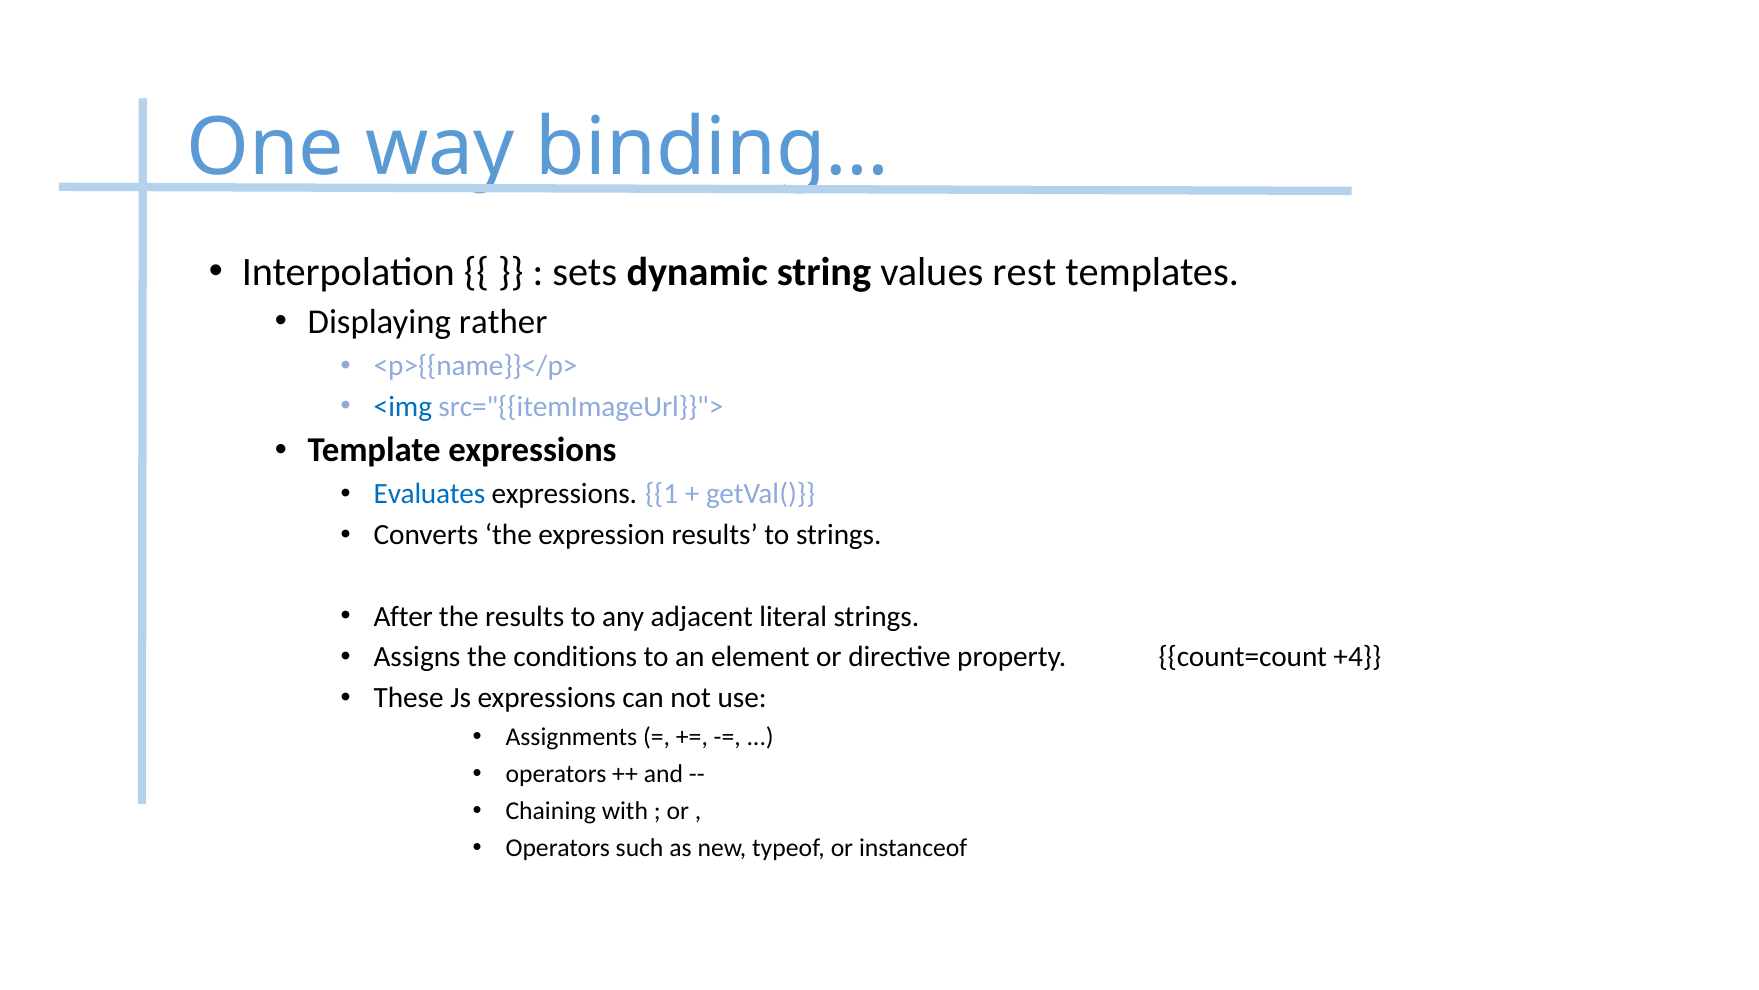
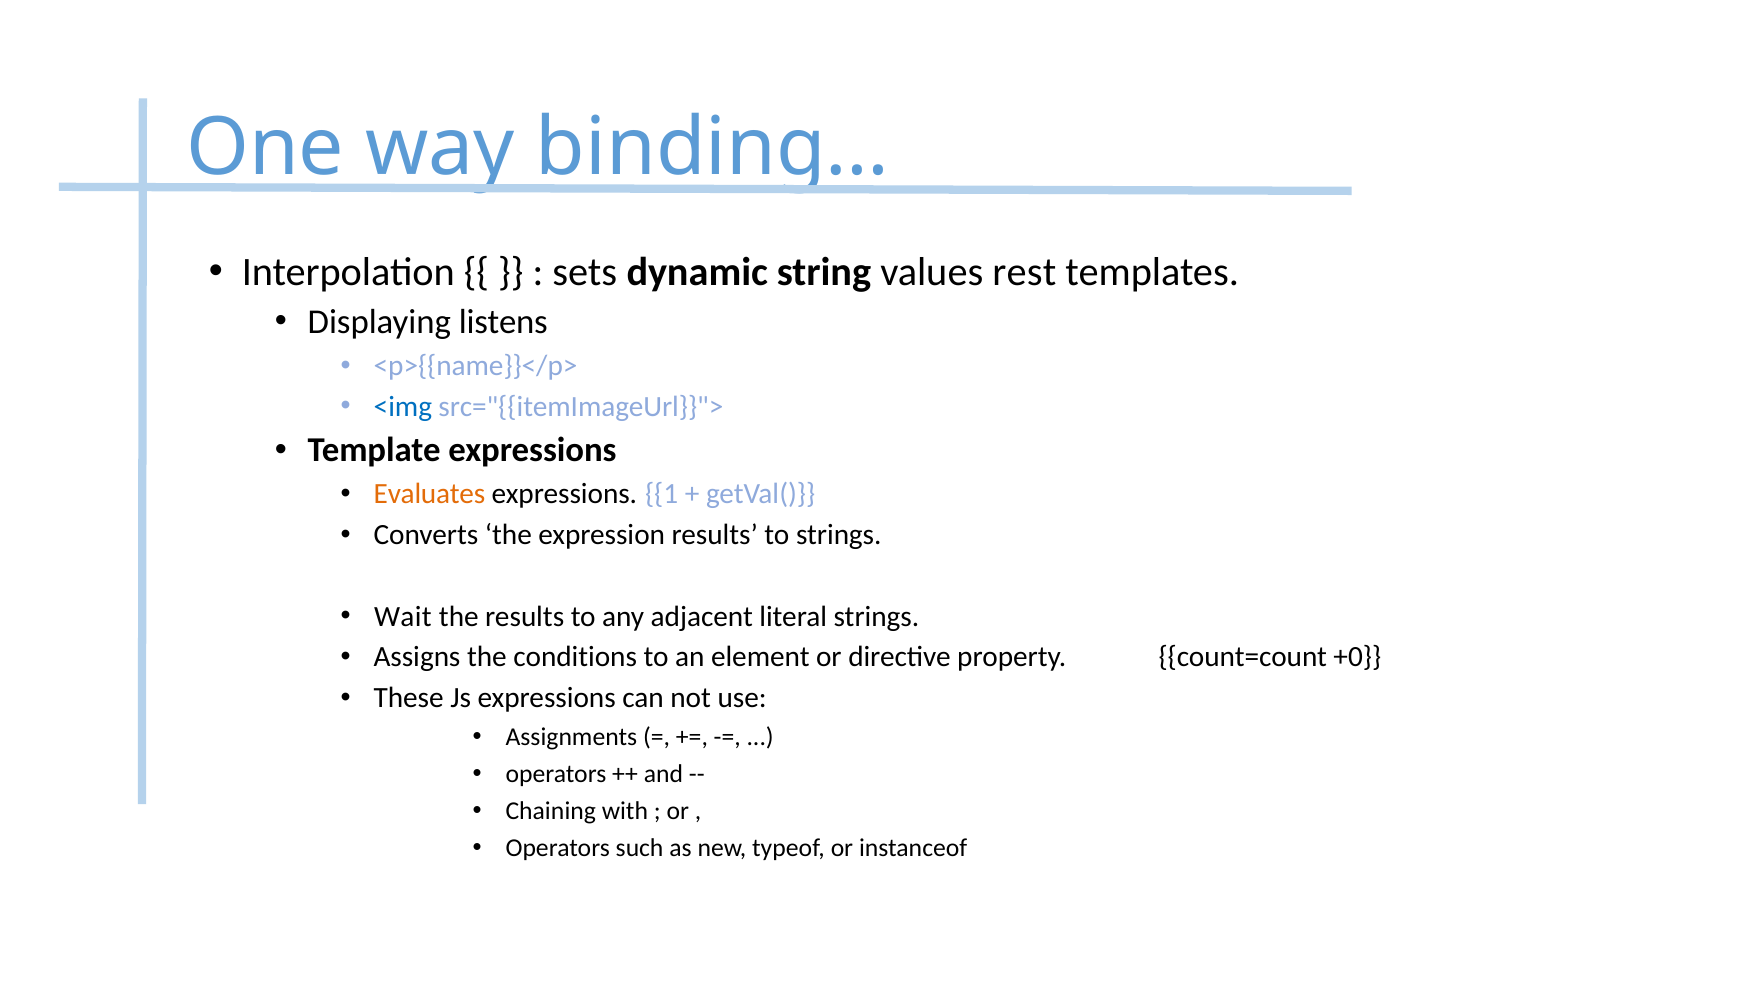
rather: rather -> listens (503, 322)
Evaluates colour: blue -> orange (429, 494)
After: After -> Wait (403, 616)
+4: +4 -> +0 (1357, 657)
